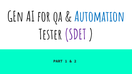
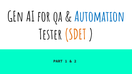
SDET colour: purple -> orange (75, 35)
